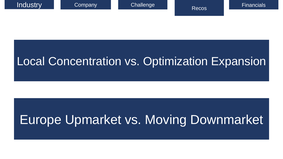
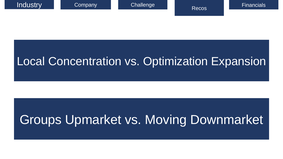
Europe: Europe -> Groups (41, 120)
